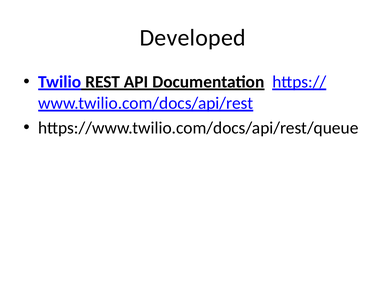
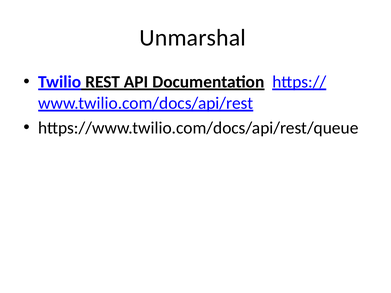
Developed: Developed -> Unmarshal (193, 38)
